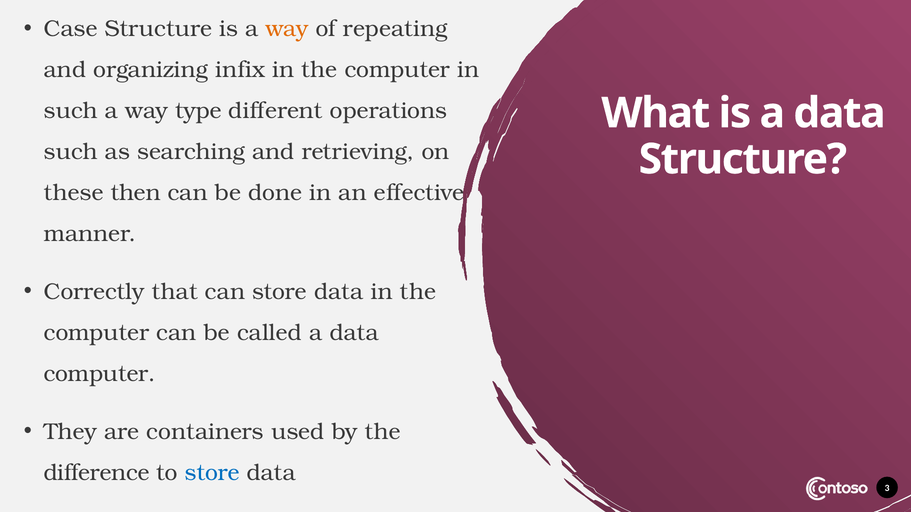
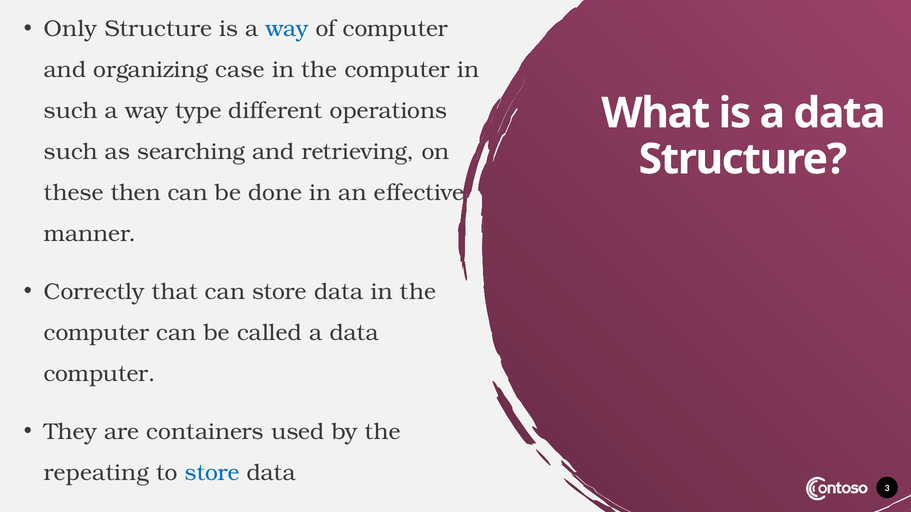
Case: Case -> Only (70, 29)
way colour: orange -> blue (287, 29)
of repeating: repeating -> computer (395, 29)
infix: infix -> case (240, 70)
difference: difference -> repeating (96, 473)
